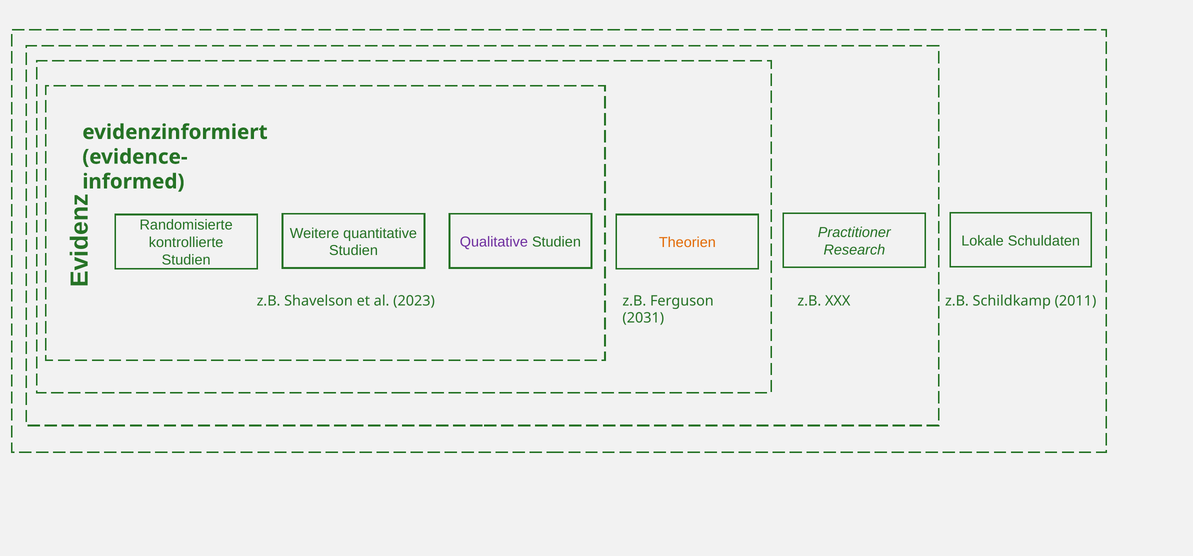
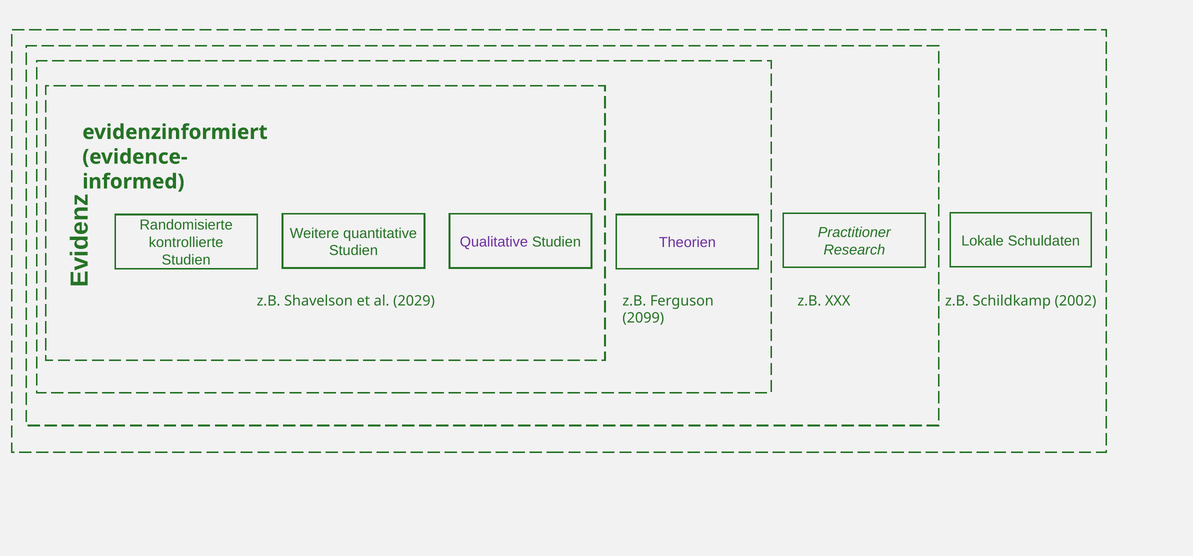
Theorien colour: orange -> purple (687, 243)
2011: 2011 -> 2002 (1075, 301)
2023: 2023 -> 2029 (414, 301)
2031: 2031 -> 2099 (643, 318)
